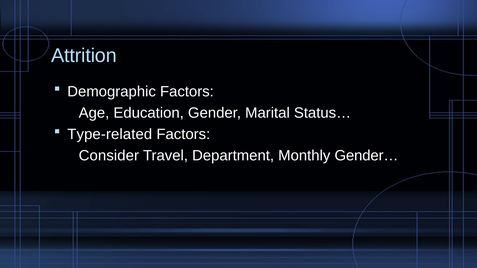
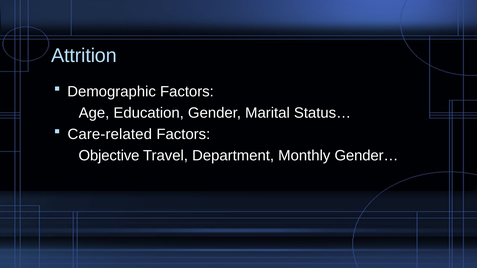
Type-related: Type-related -> Care-related (110, 134)
Consider: Consider -> Objective (109, 156)
